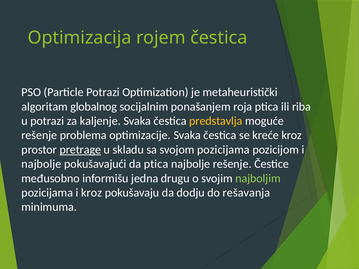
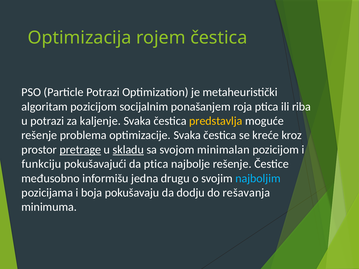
algoritam globalnog: globalnog -> pozicijom (94, 107)
skladu underline: none -> present (128, 150)
svojom pozicijama: pozicijama -> minimalan (223, 150)
najbolje: najbolje -> funkciju (41, 164)
najboljim colour: light green -> light blue (258, 179)
i kroz: kroz -> boja (92, 193)
